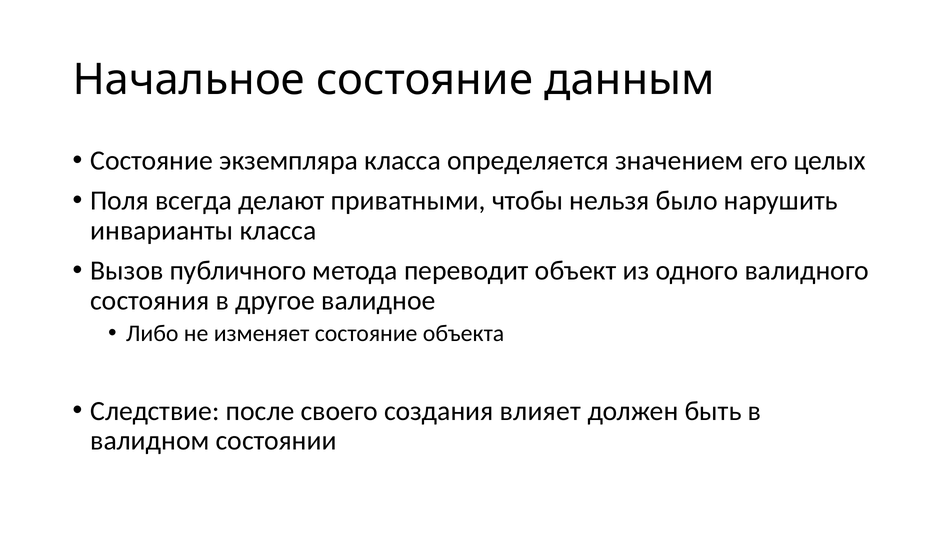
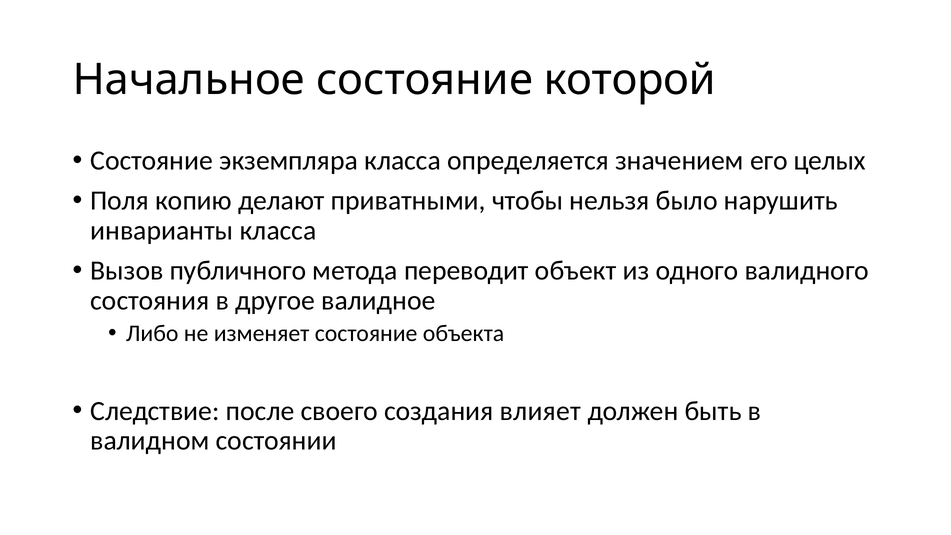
данным: данным -> которой (630, 80)
всегда: всегда -> копию (194, 201)
